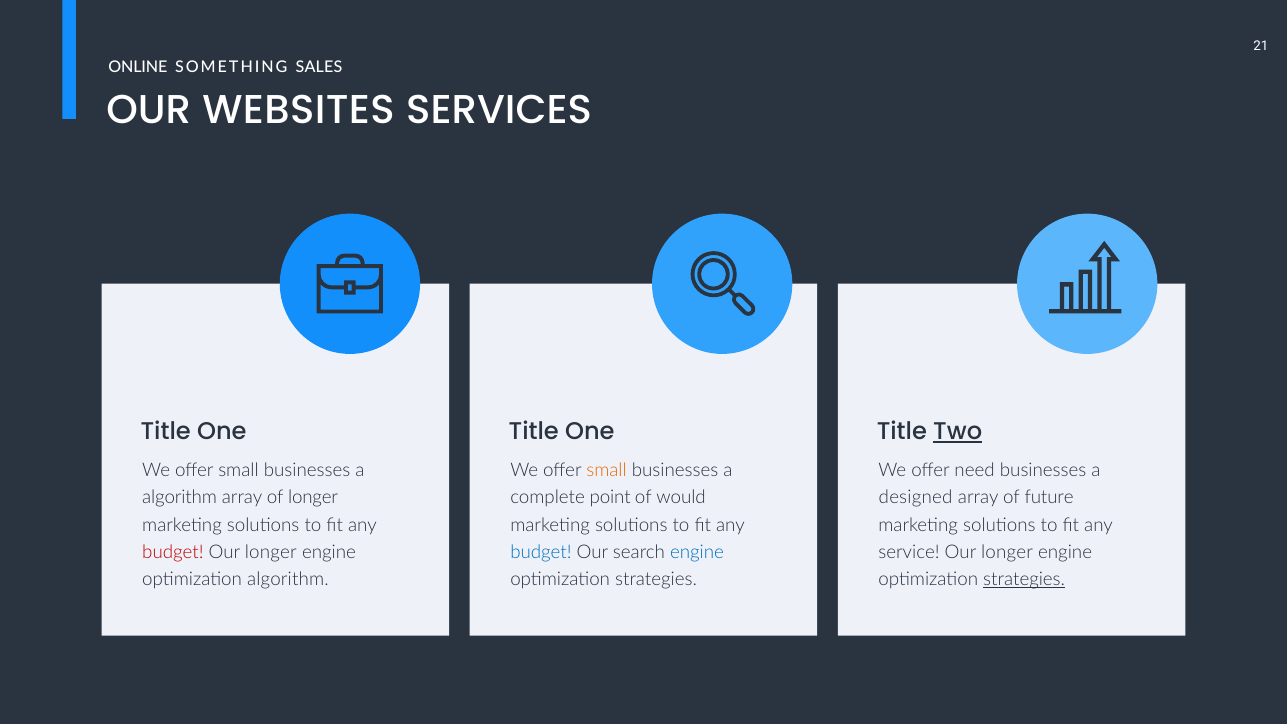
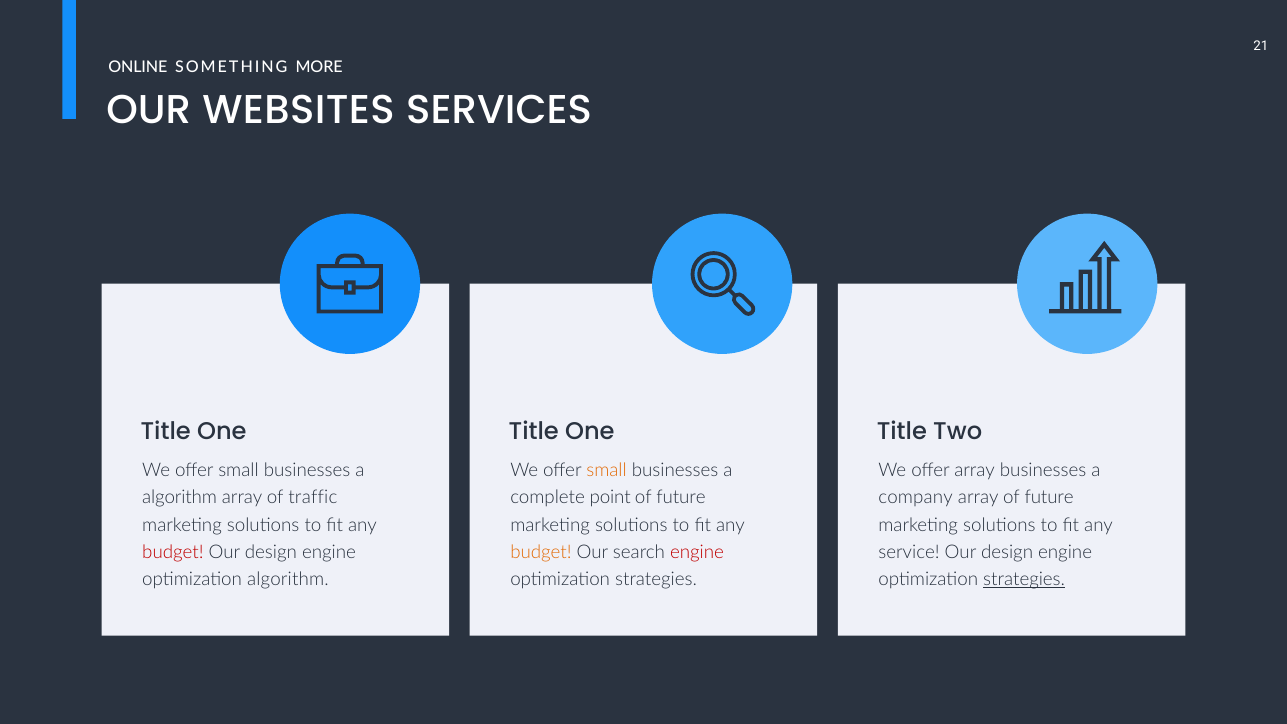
SALES: SALES -> MORE (319, 68)
Two underline: present -> none (958, 432)
offer need: need -> array (975, 470)
of longer: longer -> traffic (313, 498)
would: would -> future (681, 498)
designed: designed -> company (916, 498)
longer: longer -> design (271, 552)
budget colour: blue -> orange (541, 552)
engine colour: blue -> red (697, 552)
longer: longer -> design (1007, 552)
